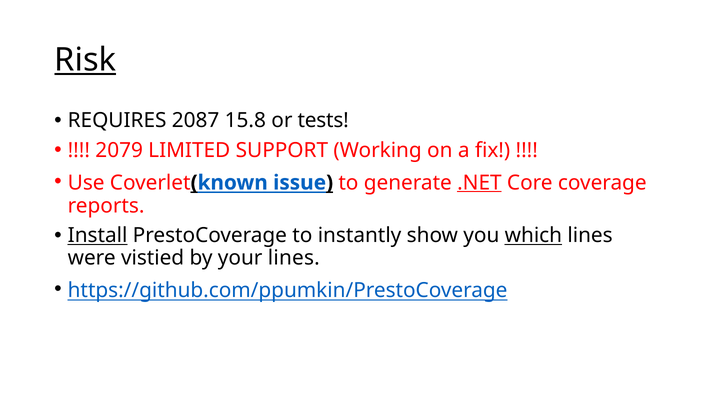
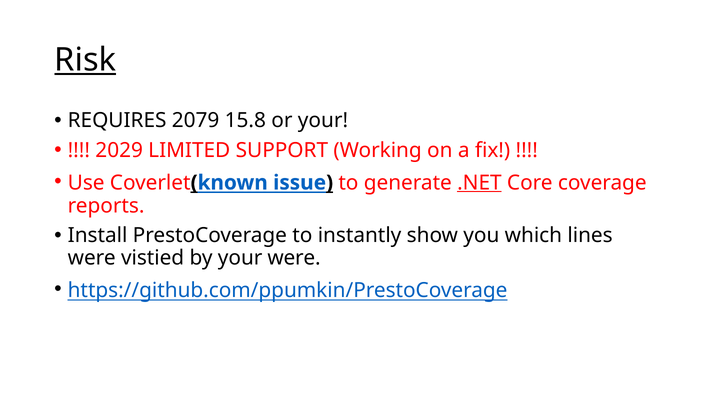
2087: 2087 -> 2079 (196, 121)
or tests: tests -> your (323, 121)
2079: 2079 -> 2029 (119, 150)
Install underline: present -> none (98, 236)
which underline: present -> none (533, 236)
your lines: lines -> were (294, 258)
